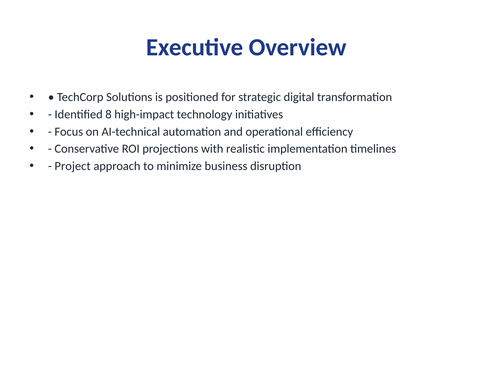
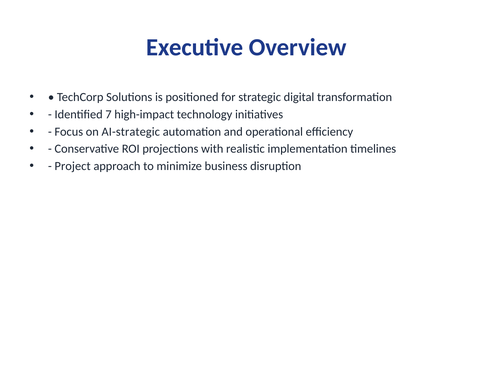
8: 8 -> 7 (108, 114)
AI-technical: AI-technical -> AI-strategic (131, 132)
